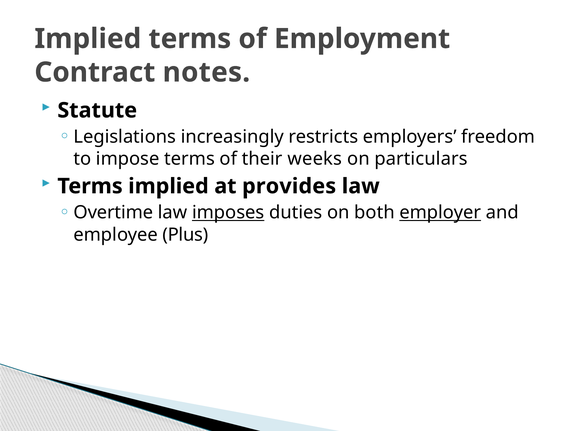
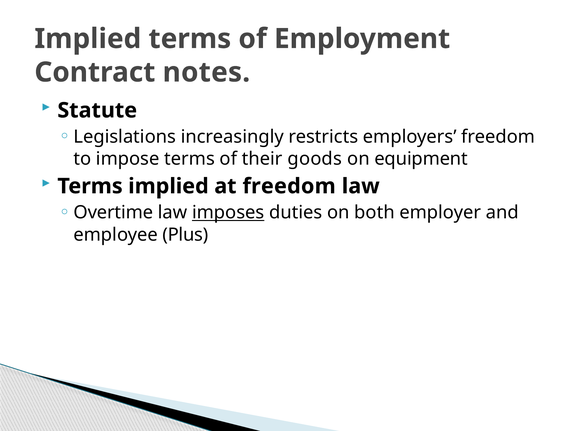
weeks: weeks -> goods (315, 159)
particulars: particulars -> equipment (421, 159)
at provides: provides -> freedom (289, 186)
employer underline: present -> none (440, 213)
